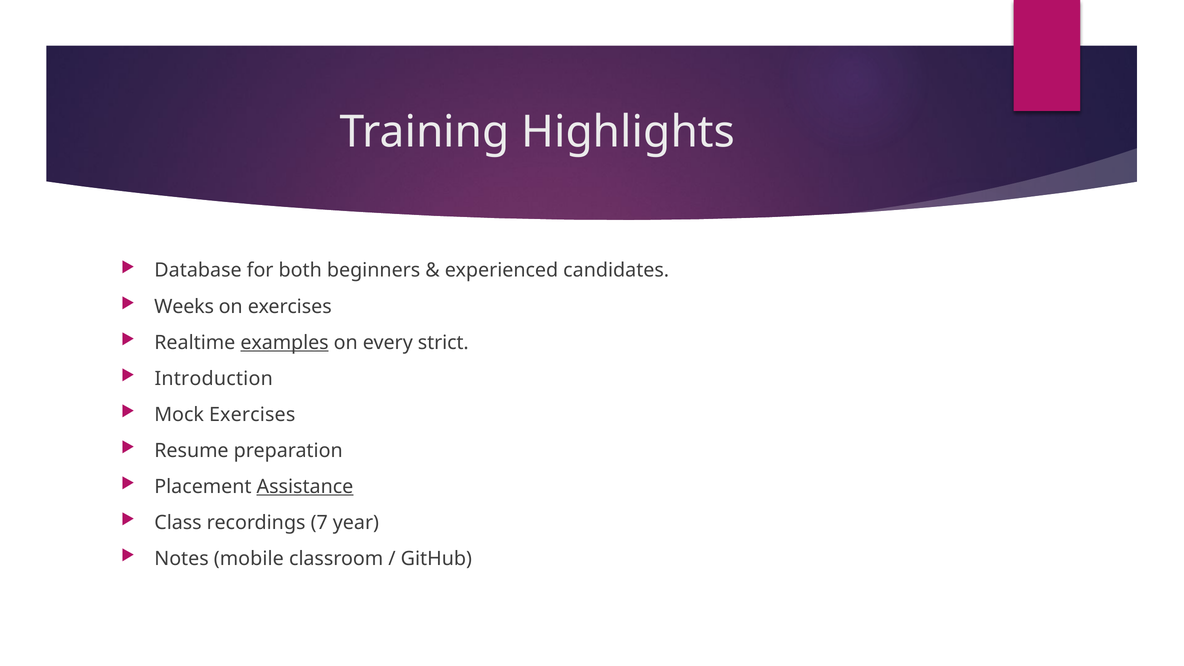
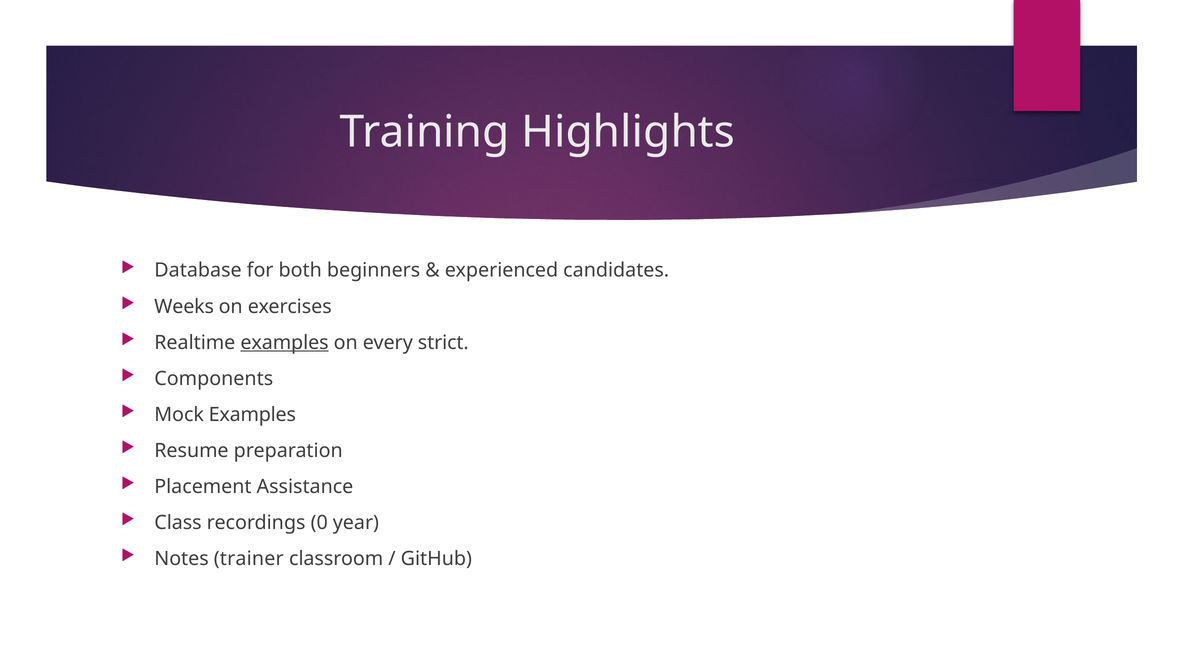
Introduction: Introduction -> Components (214, 379)
Mock Exercises: Exercises -> Examples (252, 415)
Assistance underline: present -> none (305, 487)
7: 7 -> 0 (319, 523)
mobile: mobile -> trainer (249, 559)
